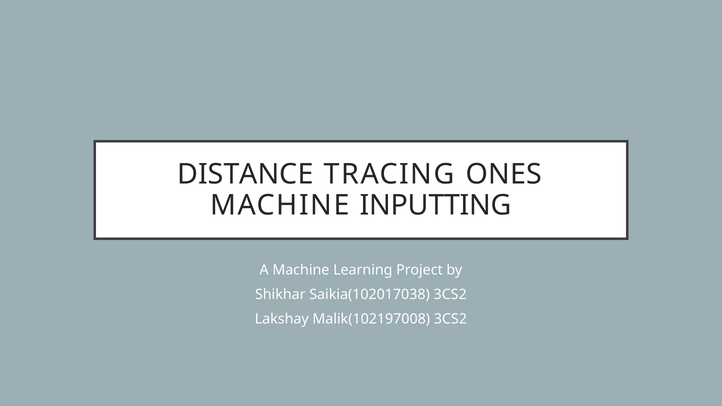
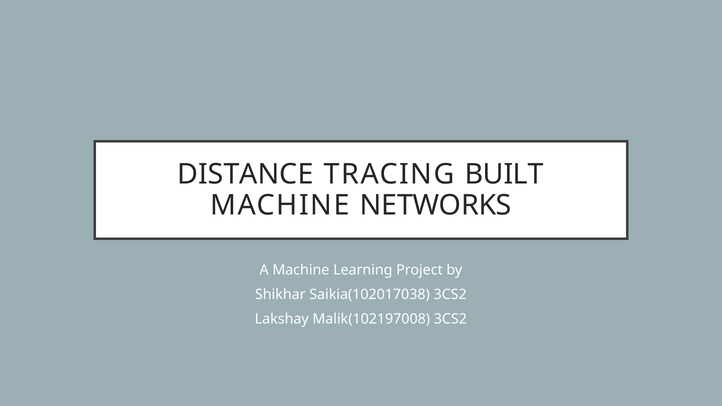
ONES: ONES -> BUILT (504, 174)
INPUTTING: INPUTTING -> NETWORKS (436, 205)
